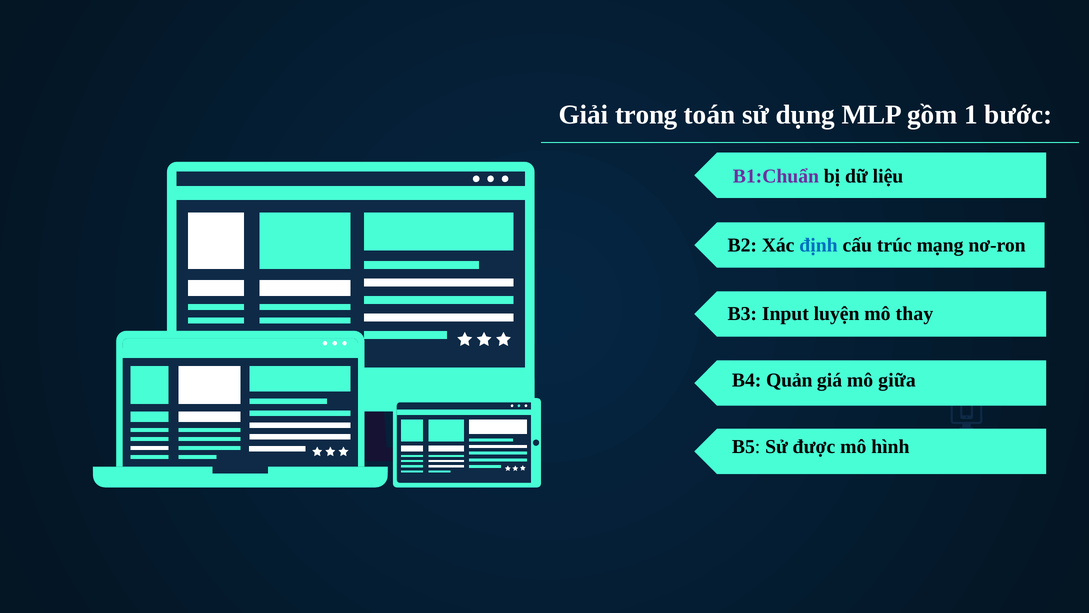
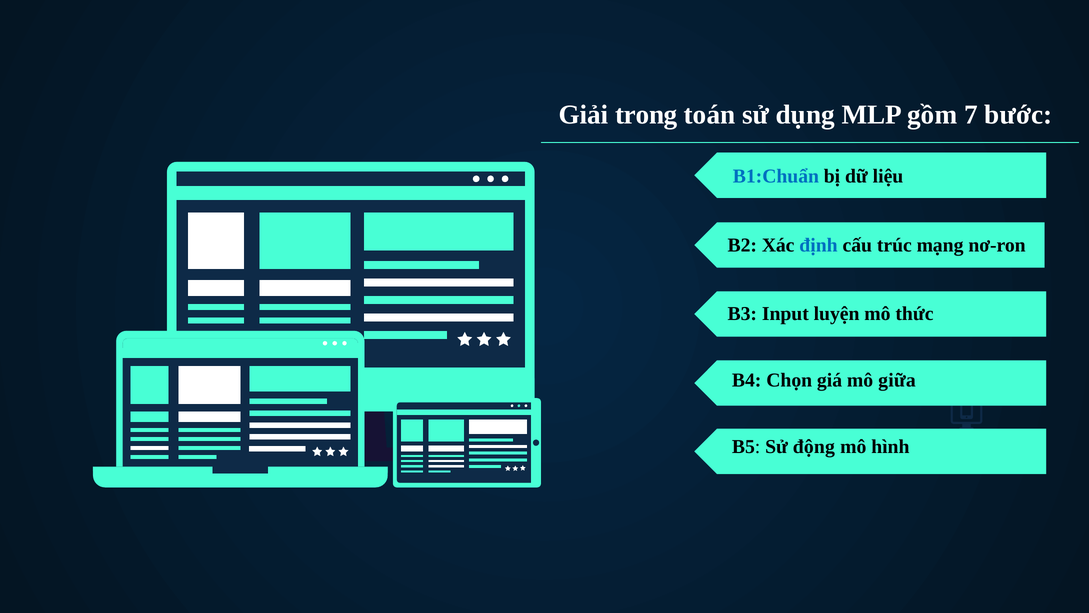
1: 1 -> 7 (971, 114)
B1:Chuẩn colour: purple -> blue (776, 176)
thay: thay -> thức (914, 313)
Quản: Quản -> Chọn (789, 380)
được: được -> động (814, 447)
